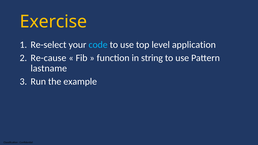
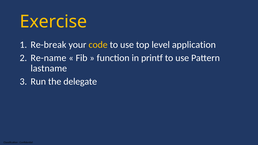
Re-select: Re-select -> Re-break (48, 45)
code colour: light blue -> yellow (98, 45)
Re-cause: Re-cause -> Re-name (48, 58)
string: string -> printf (152, 58)
example: example -> delegate (80, 81)
